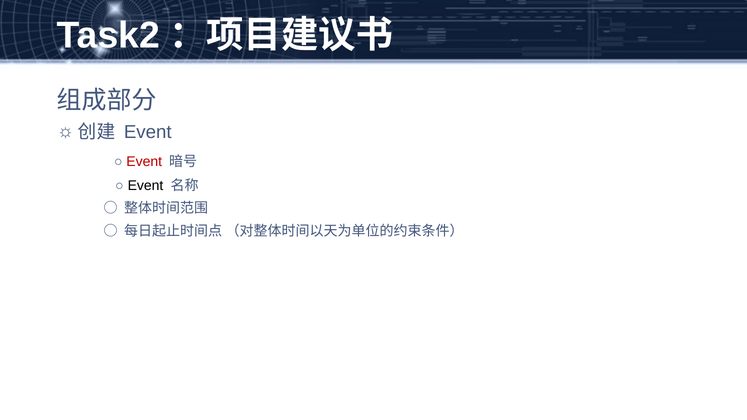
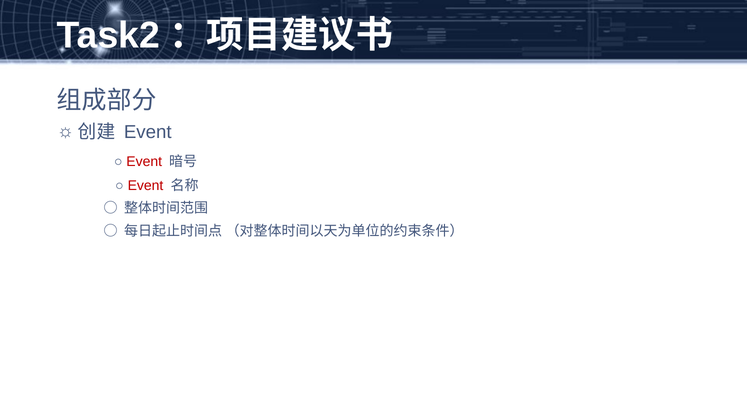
Event colour: black -> red (146, 186)
